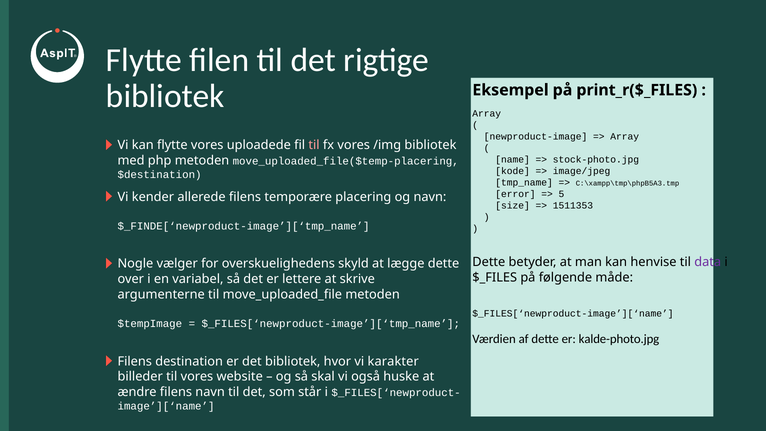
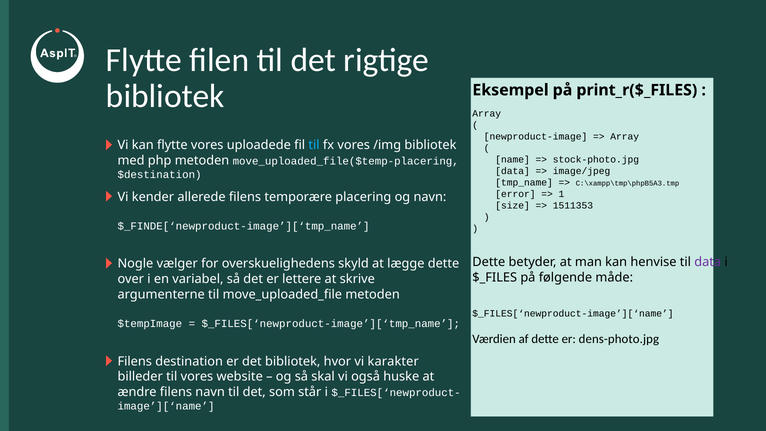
til colour: pink -> light blue (314, 145)
kode: kode -> data (513, 171)
5: 5 -> 1 (561, 194)
kalde-photo.jpg: kalde-photo.jpg -> dens-photo.jpg (619, 339)
